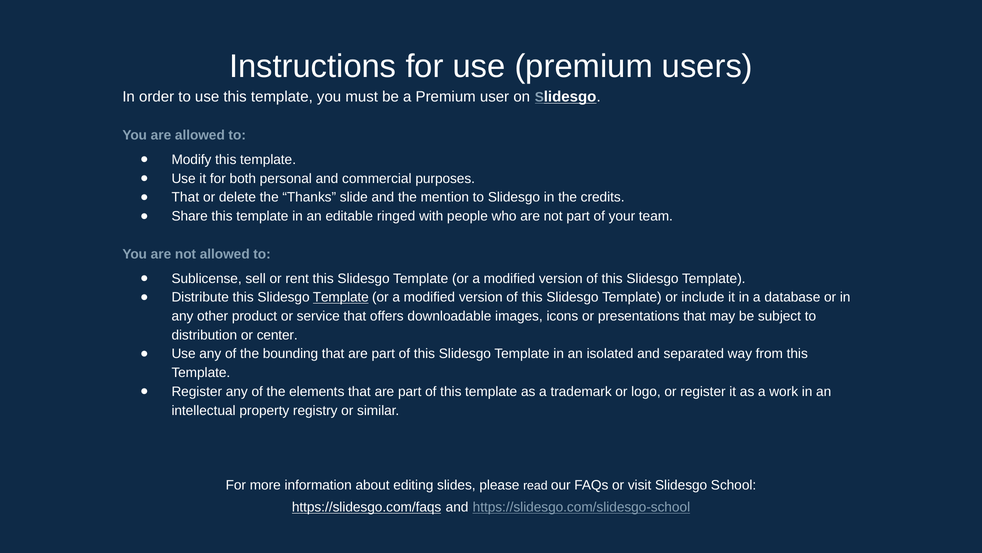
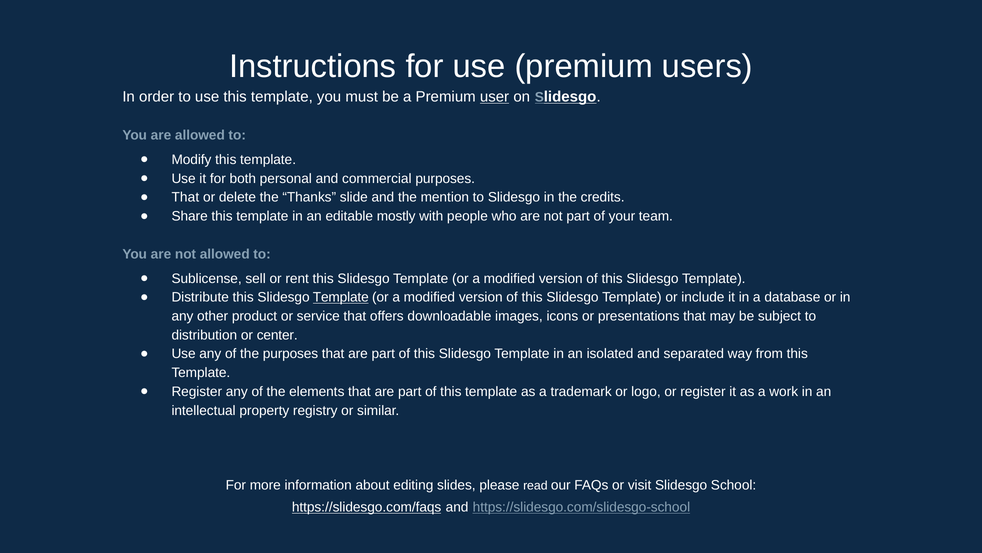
user underline: none -> present (495, 97)
ringed: ringed -> mostly (396, 216)
the bounding: bounding -> purposes (290, 354)
